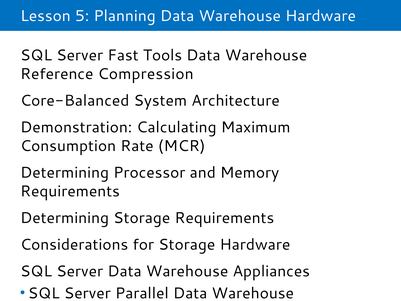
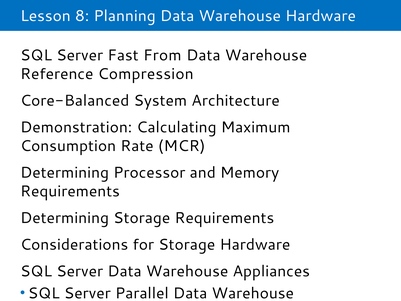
5: 5 -> 8 (82, 16)
Tools: Tools -> From (162, 55)
